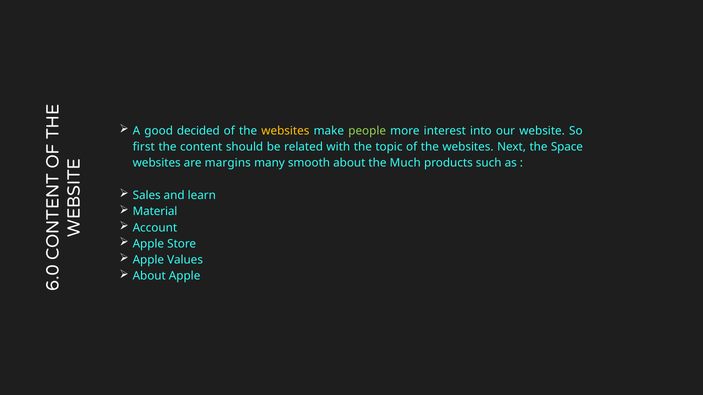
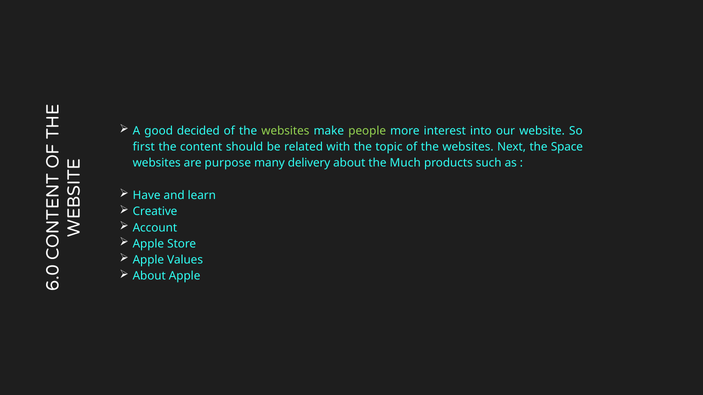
websites colour: yellow -> light green (285, 131)
margins: margins -> purpose (228, 163)
smooth: smooth -> delivery (309, 163)
Sales: Sales -> Have (147, 196)
Material: Material -> Creative (155, 212)
